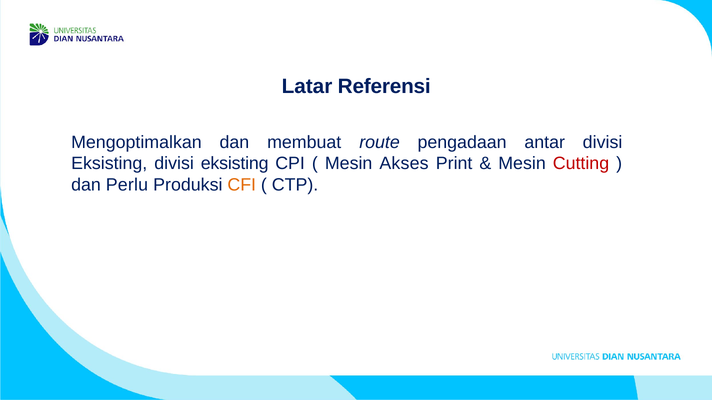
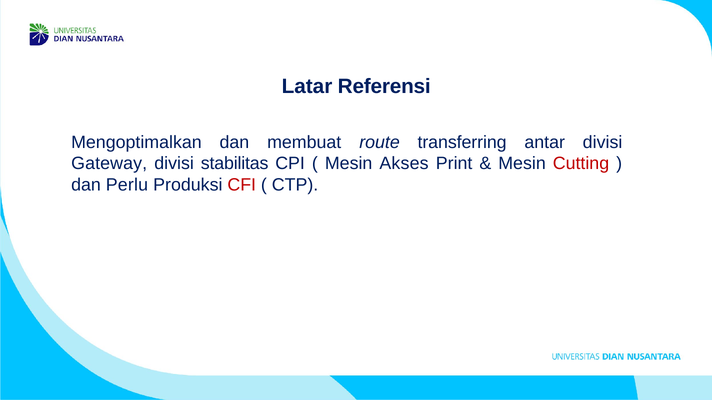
pengadaan: pengadaan -> transferring (462, 142)
Eksisting: Eksisting -> Gateway (109, 164)
eksisting: eksisting -> stabilitas (235, 164)
CFI colour: orange -> red (242, 185)
